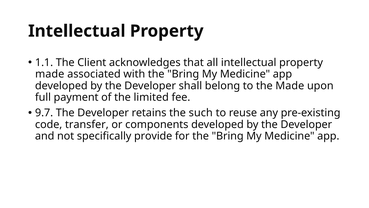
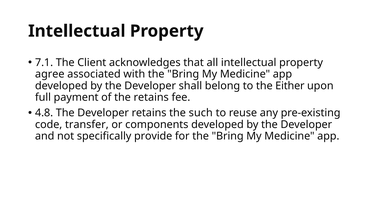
1.1: 1.1 -> 7.1 (44, 62)
made: made -> agree (50, 74)
the Made: Made -> Either (290, 86)
the limited: limited -> retains (151, 97)
9.7: 9.7 -> 4.8 (44, 113)
